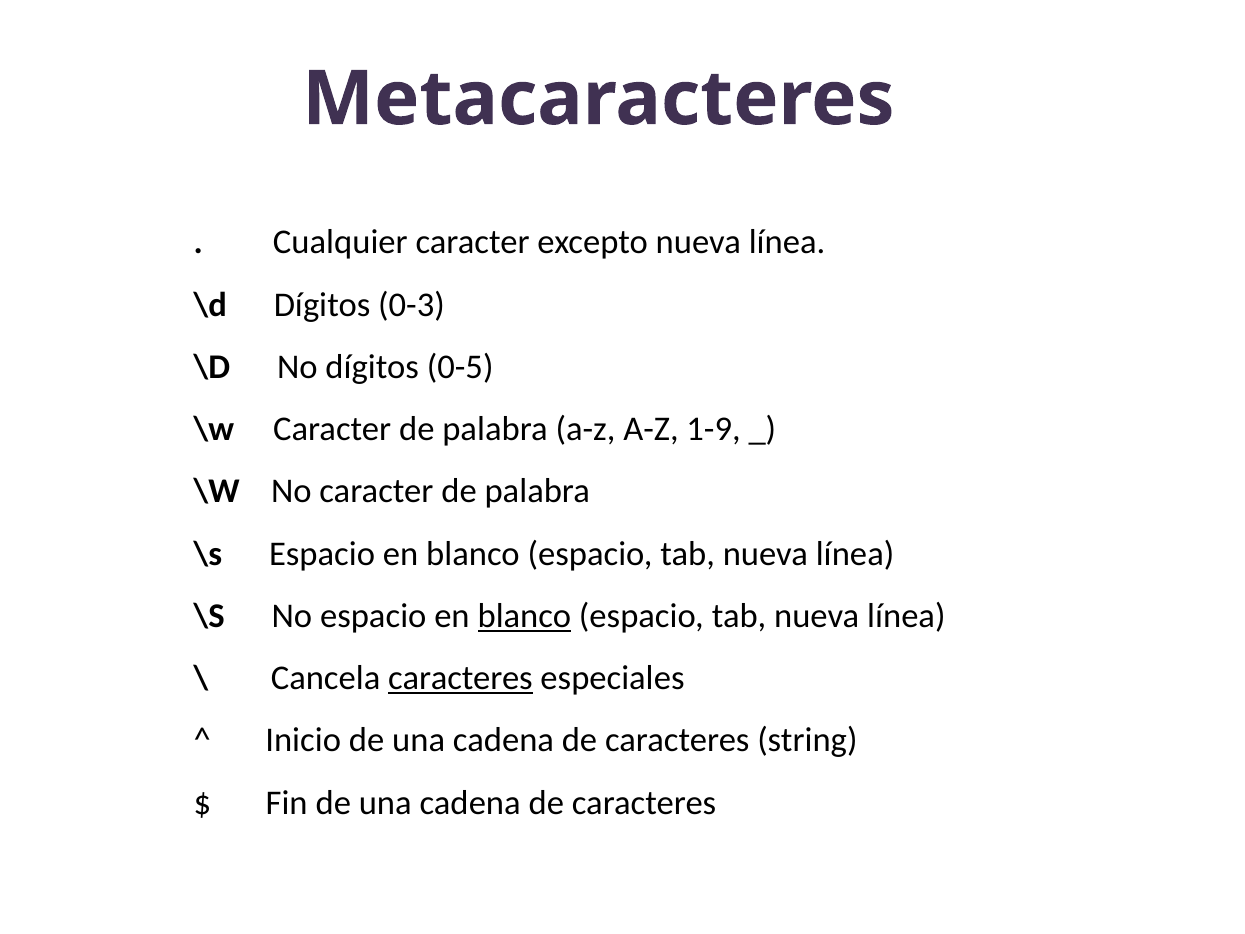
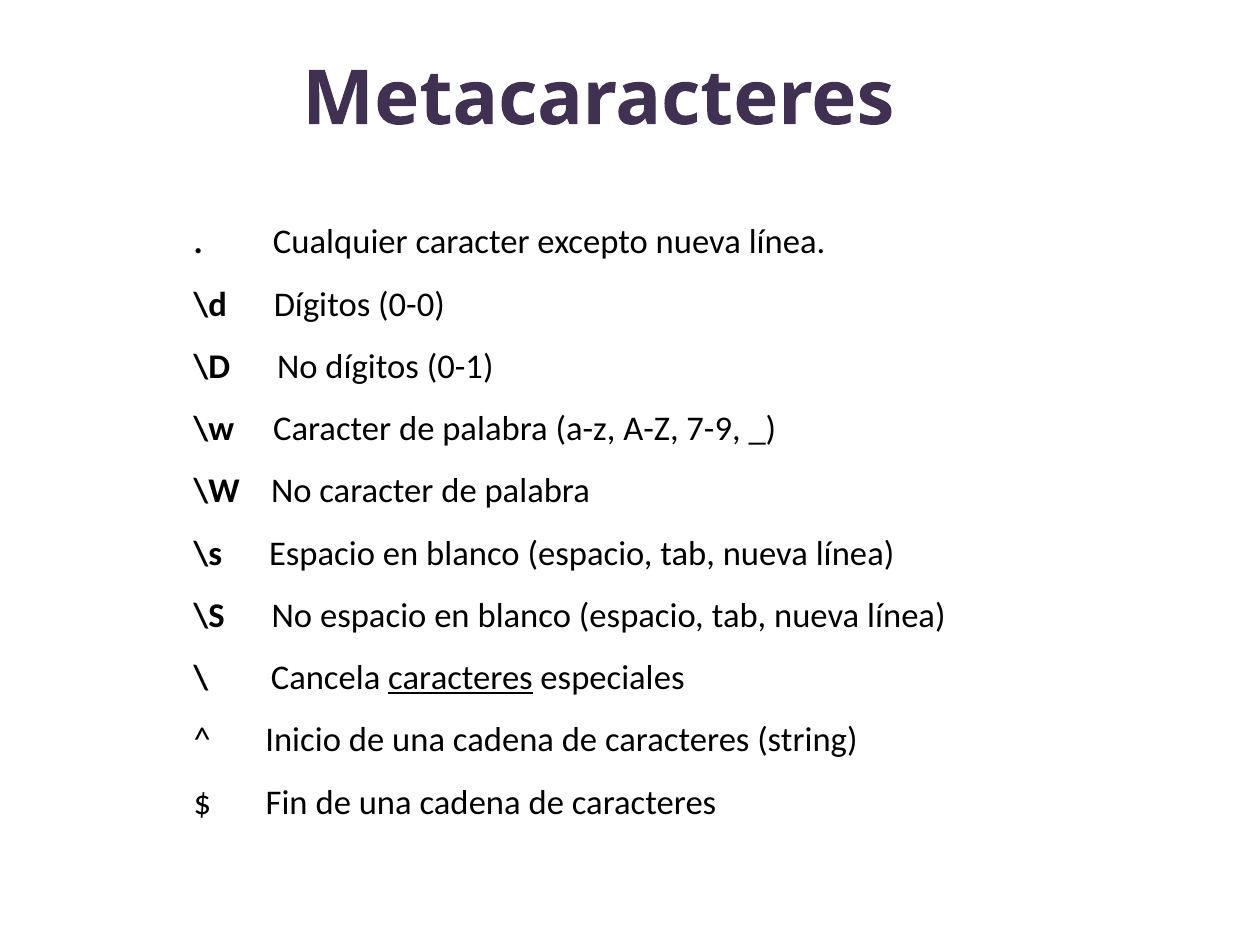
0-3: 0-3 -> 0-0 (411, 305)
0-5: 0-5 -> 0-1 (460, 367)
1-9: 1-9 -> 7-9 (714, 429)
blanco underline: present -> none (524, 616)
